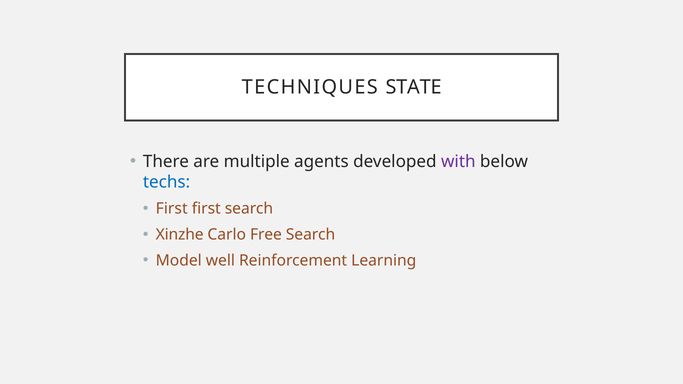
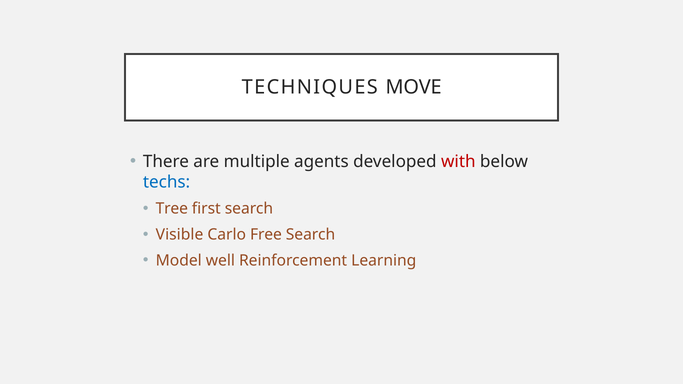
STATE: STATE -> MOVE (414, 87)
with colour: purple -> red (458, 162)
First: First -> Tree (172, 209)
Xinzhe: Xinzhe -> Visible (180, 235)
